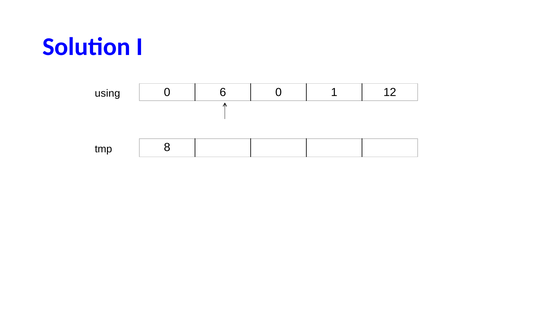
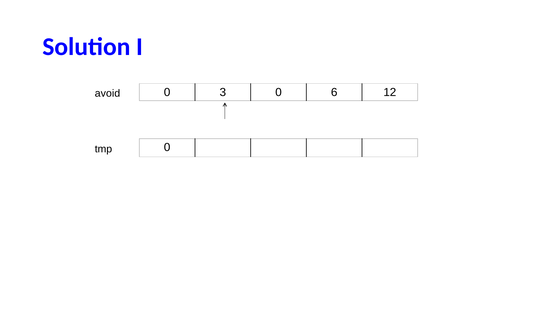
6: 6 -> 3 (223, 92)
1: 1 -> 6 (334, 92)
using: using -> avoid (108, 94)
tmp 8: 8 -> 0 (167, 148)
